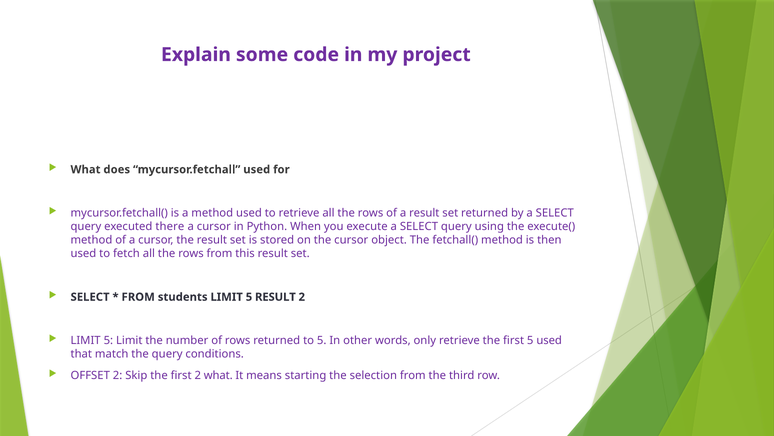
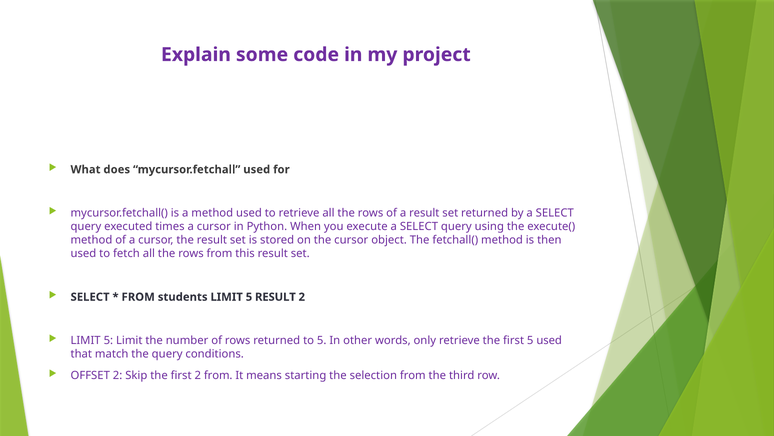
there: there -> times (170, 226)
2 what: what -> from (218, 375)
